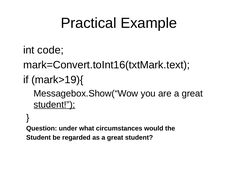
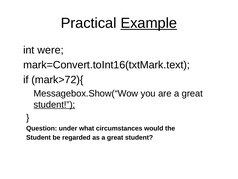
Example underline: none -> present (149, 23)
code: code -> were (50, 50)
mark>19){: mark>19){ -> mark>72){ (57, 80)
